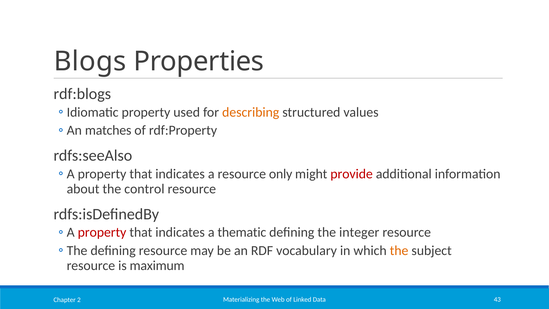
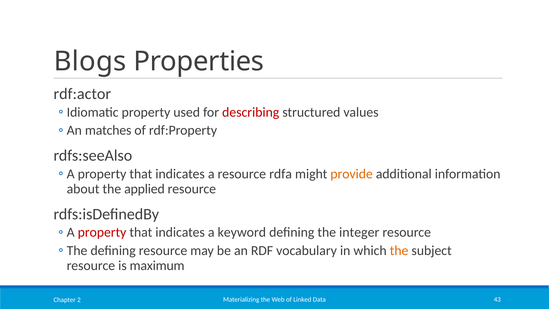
rdf:blogs: rdf:blogs -> rdf:actor (82, 94)
describing colour: orange -> red (251, 112)
only: only -> rdfa (281, 174)
provide colour: red -> orange (352, 174)
control: control -> applied (144, 189)
thematic: thematic -> keyword (242, 232)
